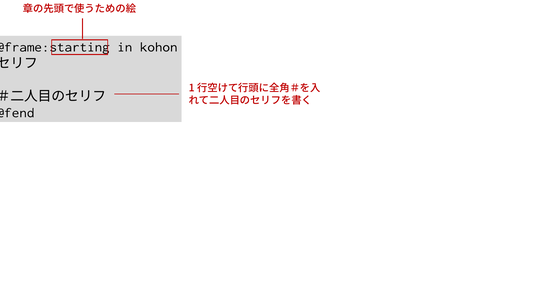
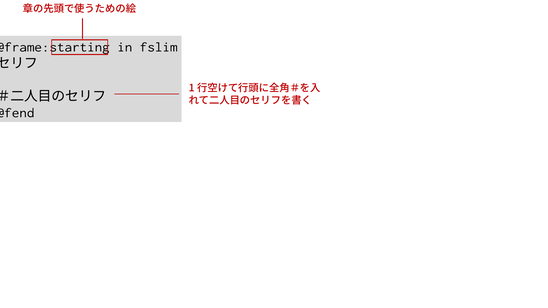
kohon: kohon -> fslim (159, 47)
